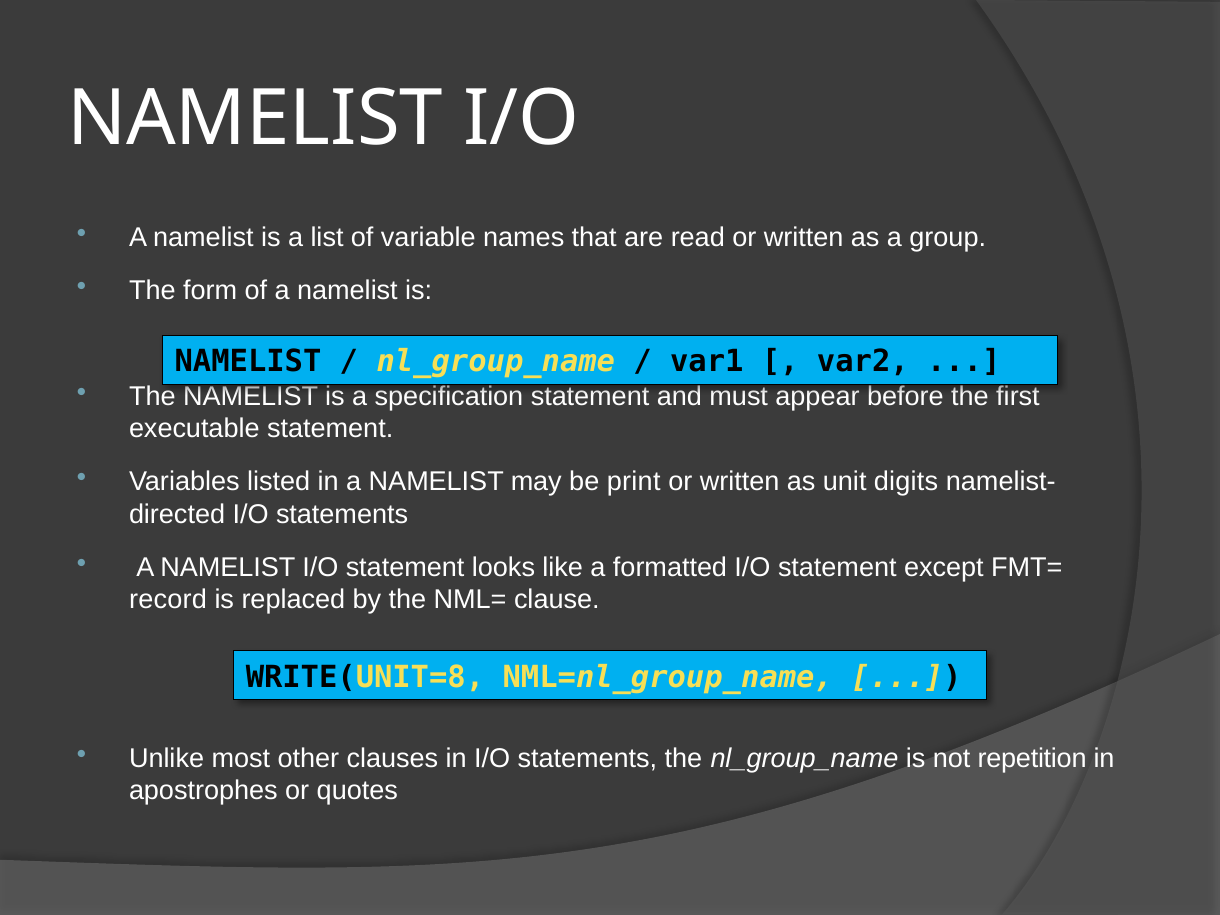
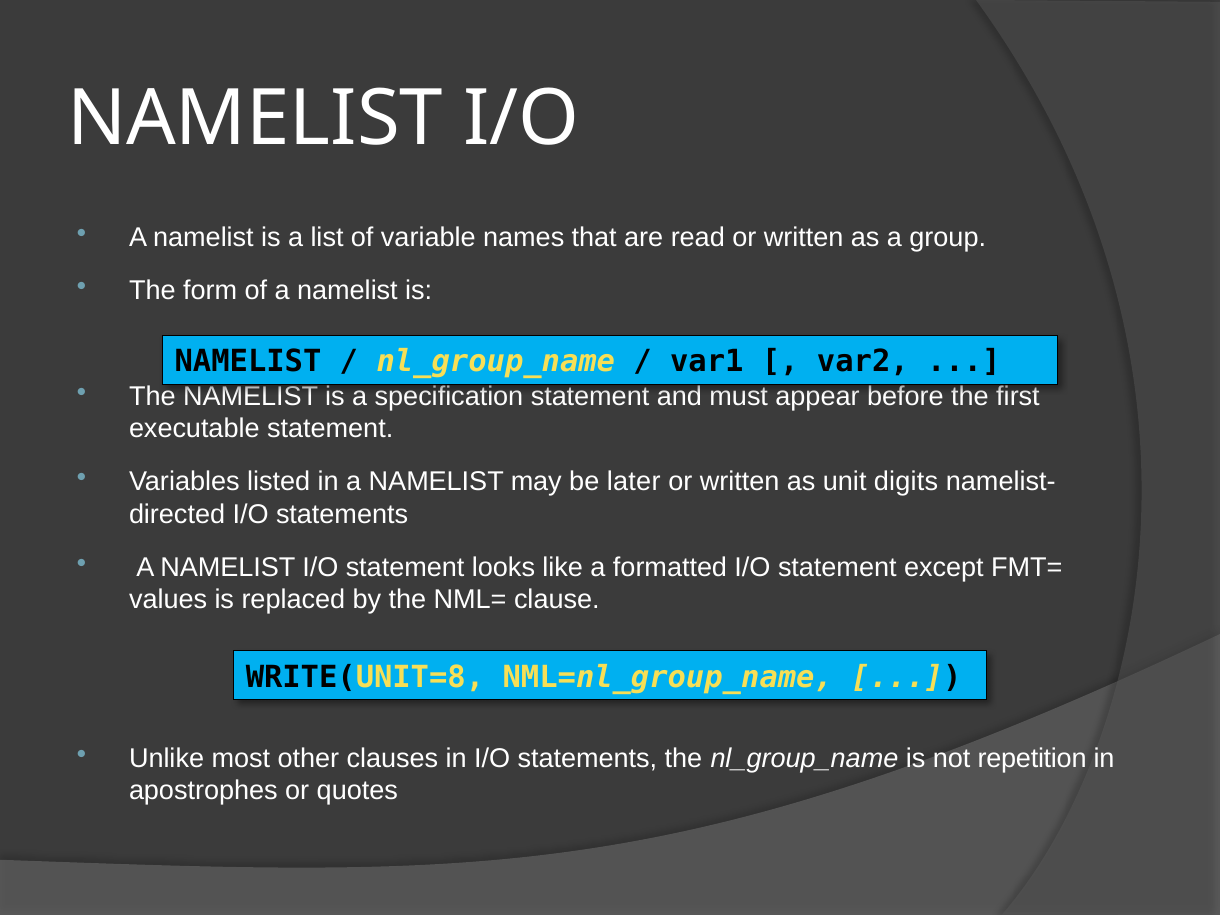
print: print -> later (634, 482)
record: record -> values (168, 600)
